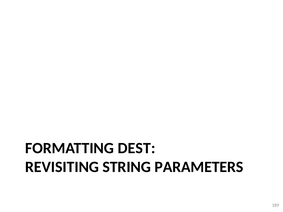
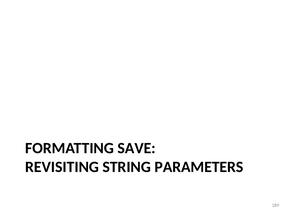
DEST: DEST -> SAVE (137, 148)
